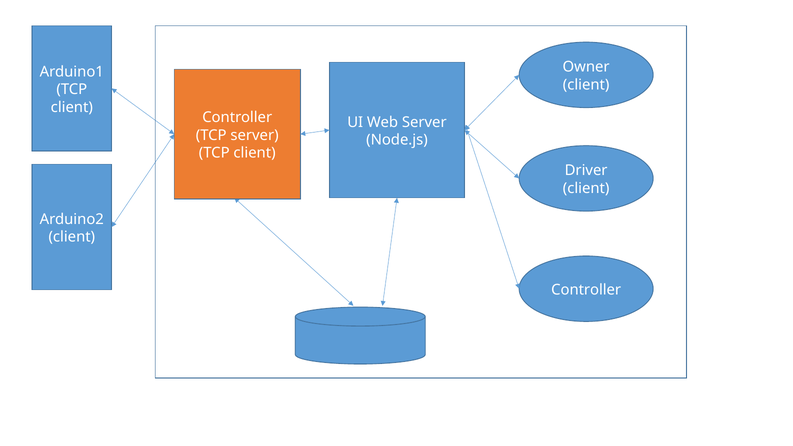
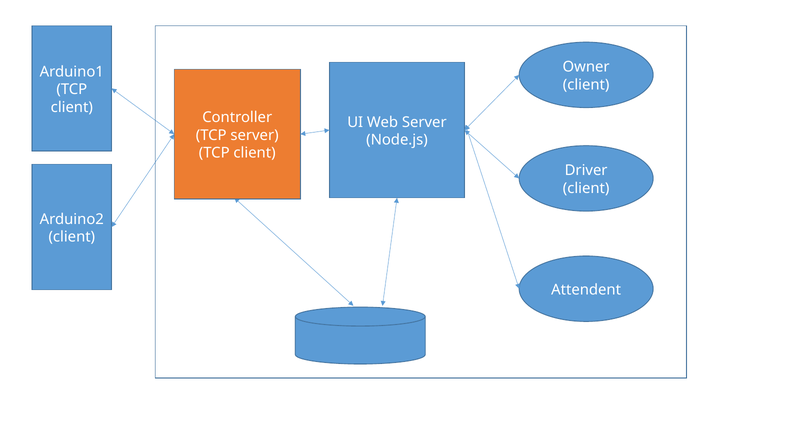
Controller: Controller -> Attendent (586, 290)
